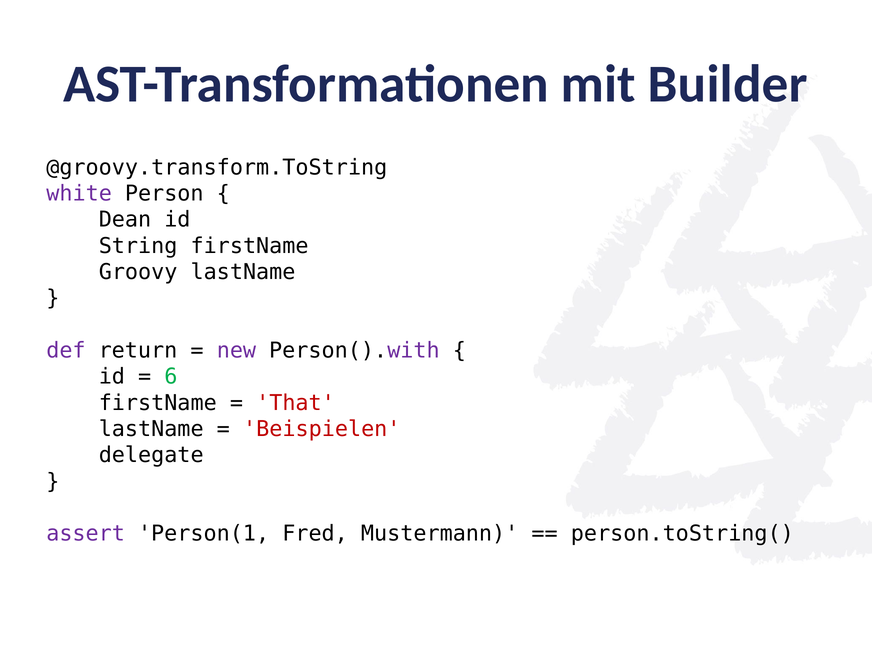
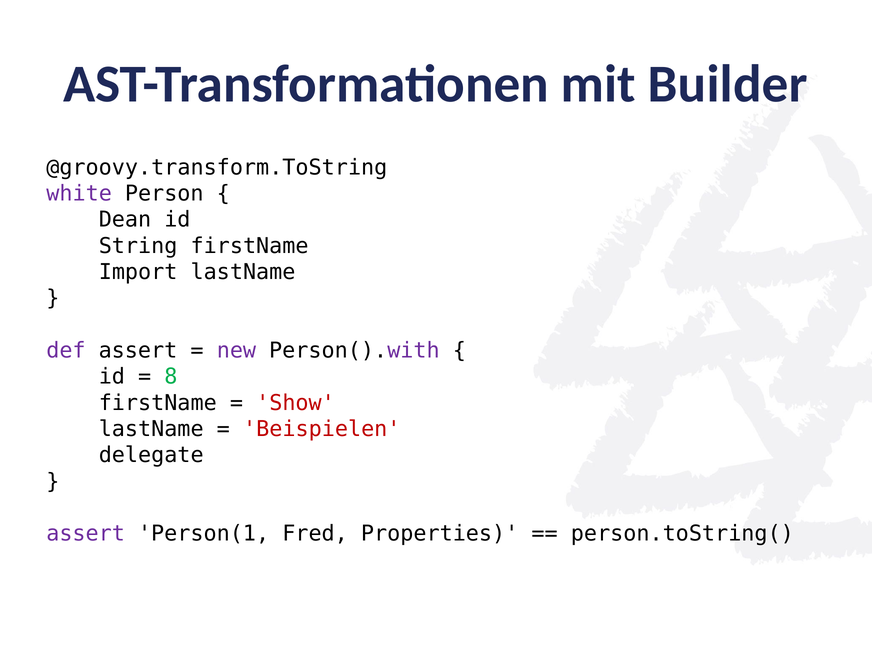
Groovy: Groovy -> Import (138, 272)
def return: return -> assert (138, 351)
6: 6 -> 8 (171, 377)
That: That -> Show (296, 403)
Mustermann: Mustermann -> Properties (440, 534)
